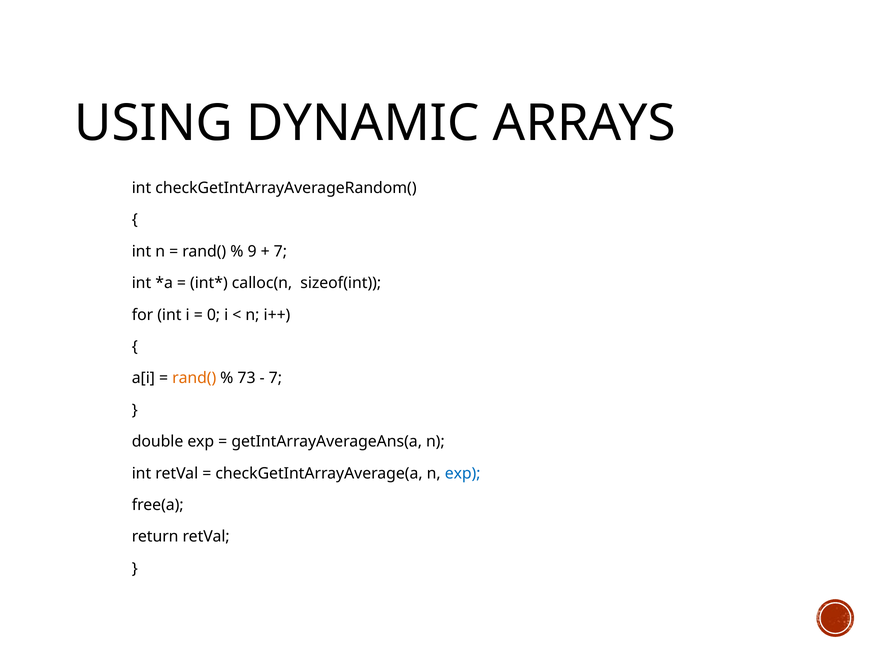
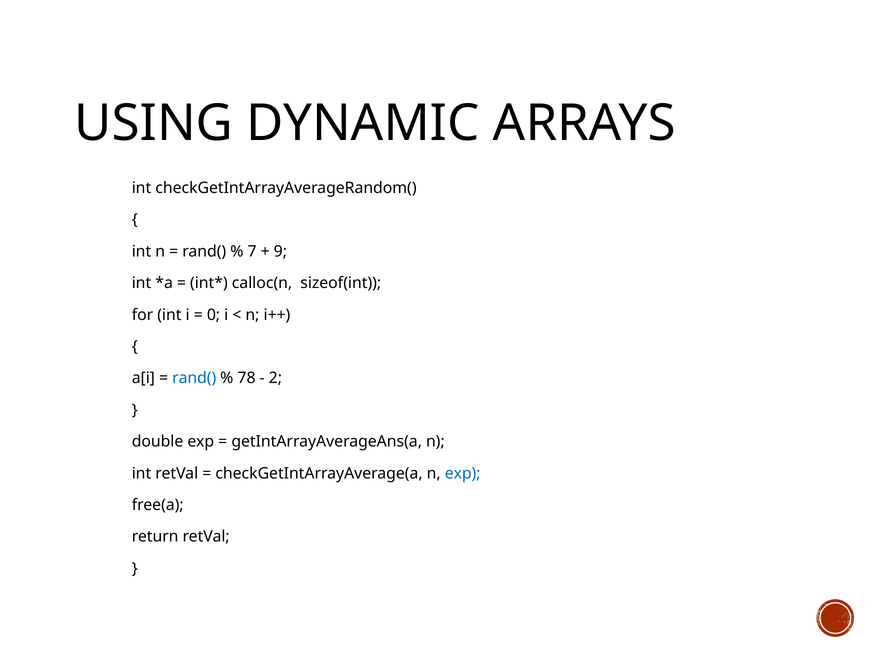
9: 9 -> 7 (252, 251)
7: 7 -> 9 (280, 251)
rand( colour: orange -> blue (194, 378)
73: 73 -> 78 (247, 378)
7: 7 -> 2 (275, 378)
